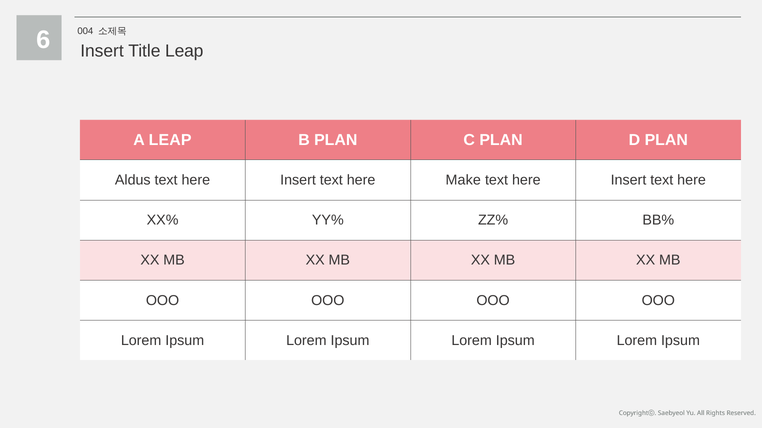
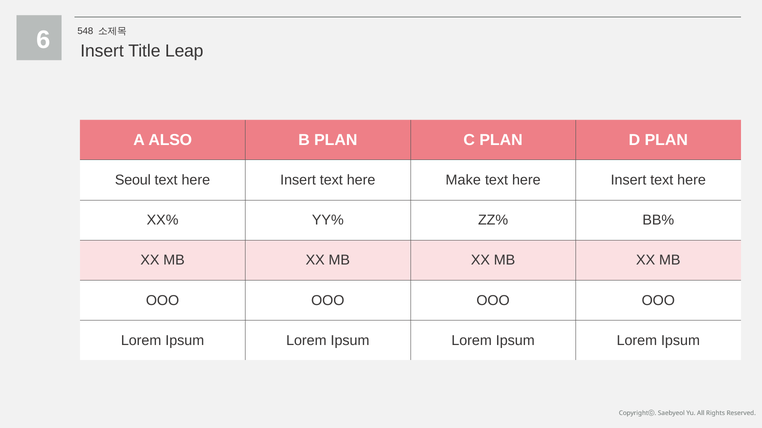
004: 004 -> 548 (85, 31)
A LEAP: LEAP -> ALSO (170, 140)
Aldus: Aldus -> Seoul (133, 180)
